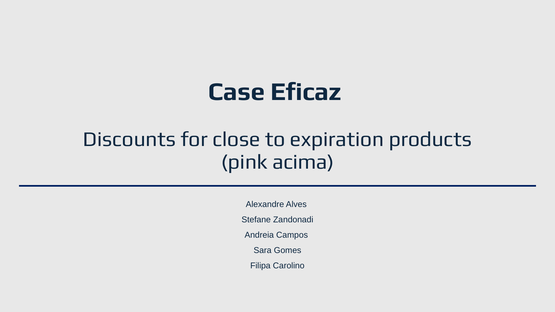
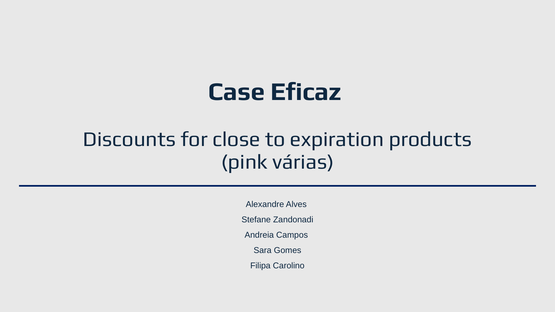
acima: acima -> várias (303, 162)
